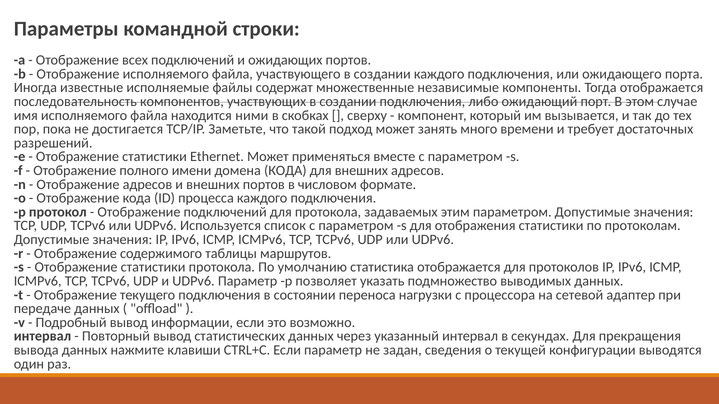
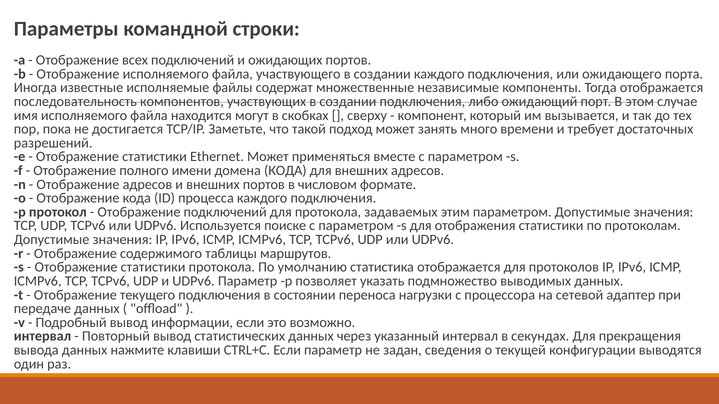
ними: ними -> могут (252, 115)
список: список -> поиске (285, 226)
